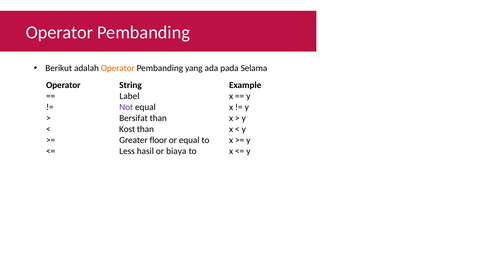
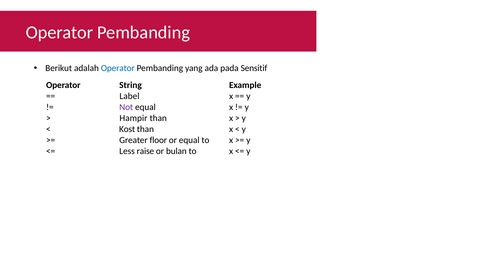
Operator colour: orange -> blue (118, 68)
Selama: Selama -> Sensitif (254, 68)
Bersifat: Bersifat -> Hampir (133, 118)
hasil: hasil -> raise (145, 151)
biaya: biaya -> bulan (176, 151)
